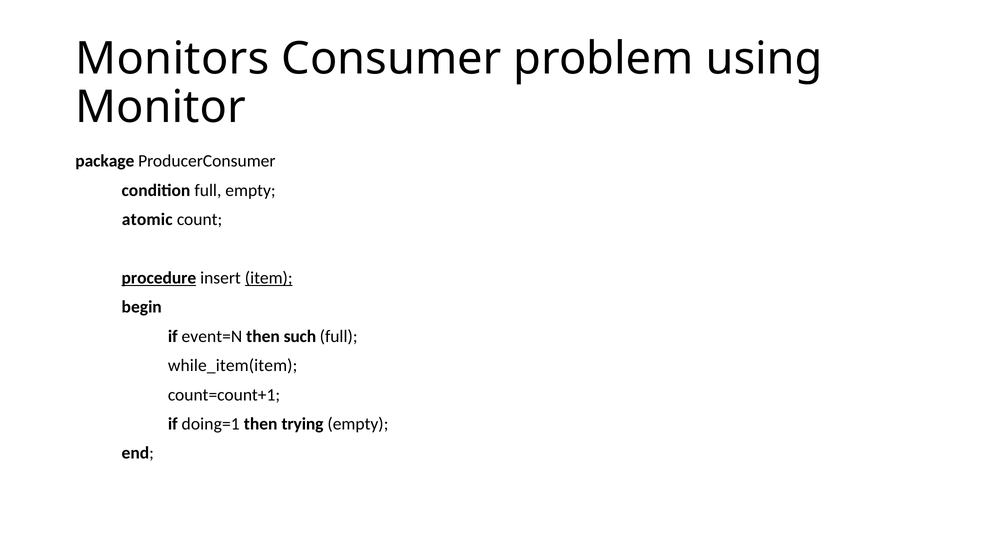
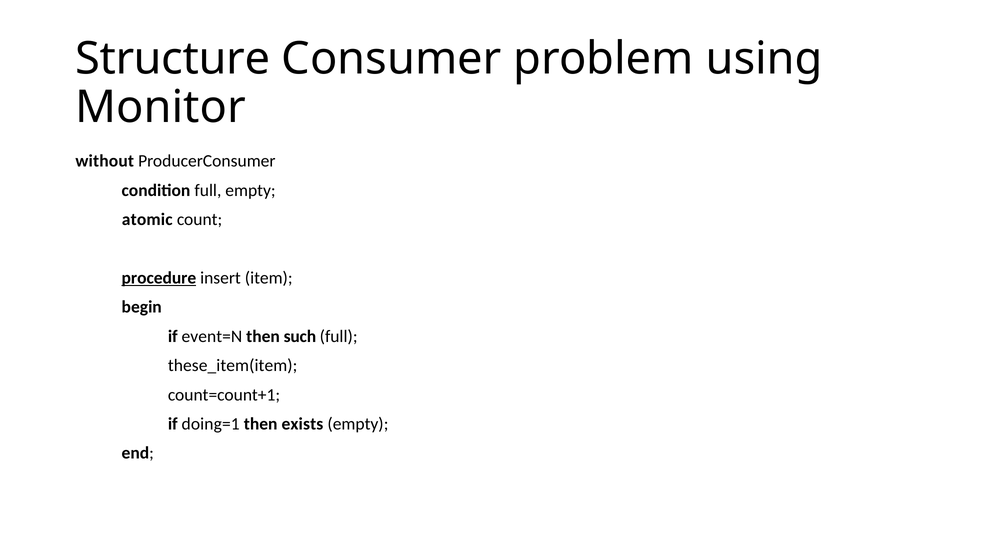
Monitors: Monitors -> Structure (173, 59)
package: package -> without (105, 161)
item underline: present -> none (269, 278)
while_item(item: while_item(item -> these_item(item (233, 365)
trying: trying -> exists (302, 424)
